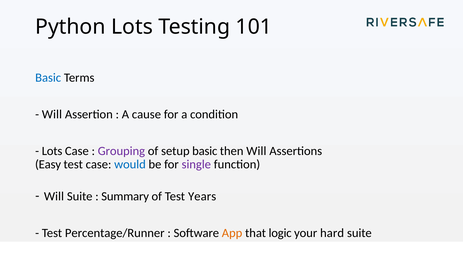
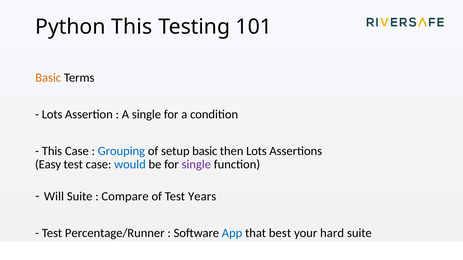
Python Lots: Lots -> This (132, 27)
Basic colour: blue -> orange (48, 78)
Will: Will -> Lots (52, 114)
A cause: cause -> single (146, 114)
Lots: Lots -> This (52, 151)
Grouping colour: purple -> blue (121, 151)
then Will: Will -> Lots (256, 151)
Summary: Summary -> Compare (125, 197)
App colour: orange -> blue (232, 233)
logic: logic -> best (280, 233)
